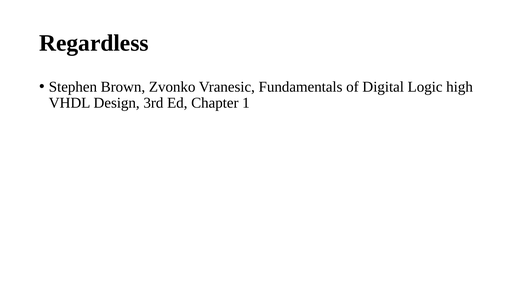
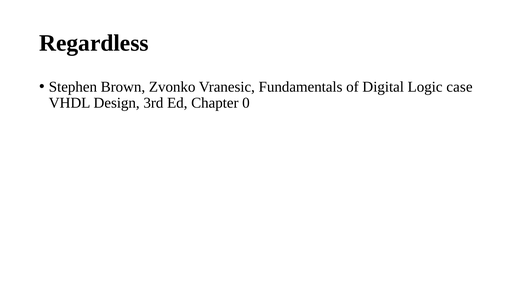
high: high -> case (459, 87)
1: 1 -> 0 (246, 103)
